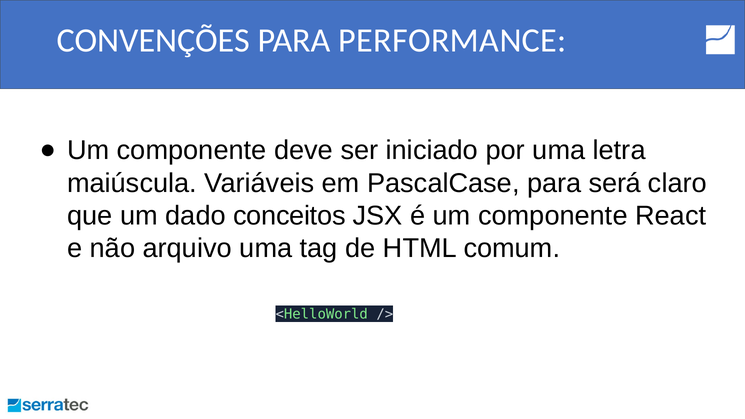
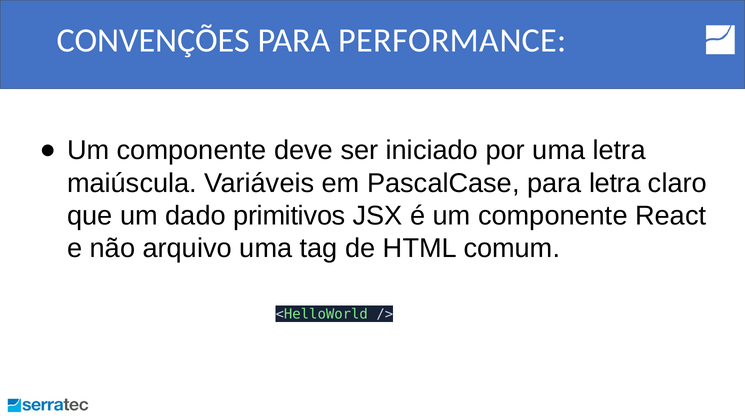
para será: será -> letra (615, 183)
conceitos: conceitos -> primitivos (289, 216)
